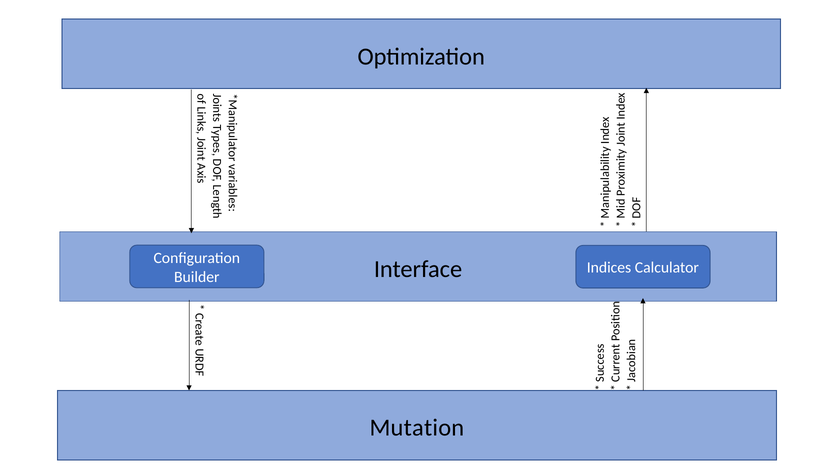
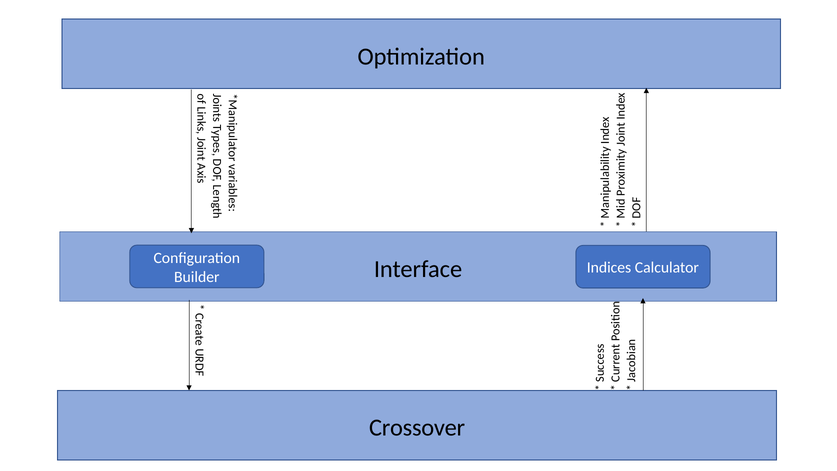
Mutation: Mutation -> Crossover (417, 428)
